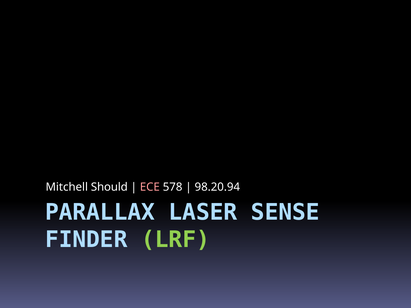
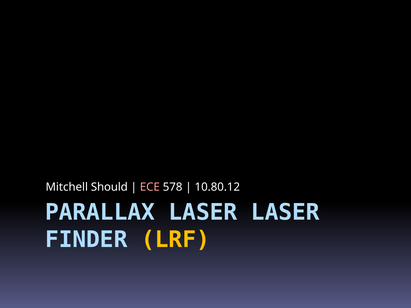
98.20.94: 98.20.94 -> 10.80.12 (217, 187)
LASER SENSE: SENSE -> LASER (285, 213)
LRF colour: light green -> yellow (176, 240)
